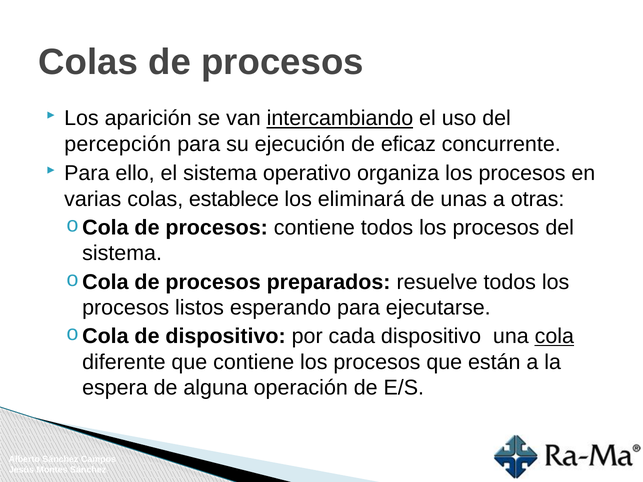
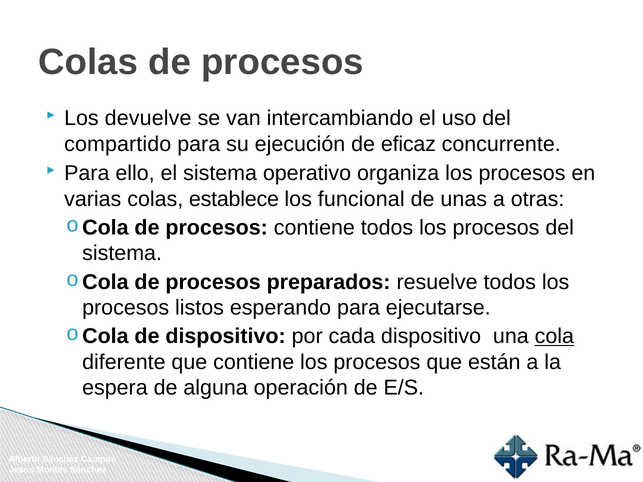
aparición: aparición -> devuelve (148, 118)
intercambiando underline: present -> none (340, 118)
percepción: percepción -> compartido (118, 144)
eliminará: eliminará -> funcional (361, 199)
